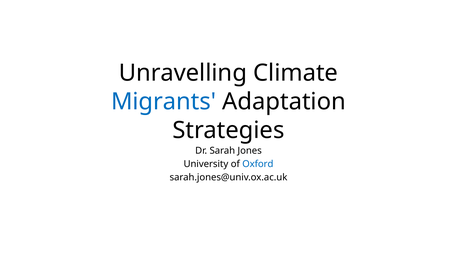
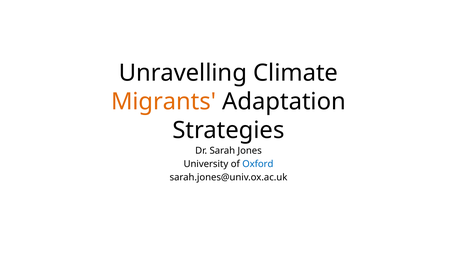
Migrants colour: blue -> orange (164, 102)
